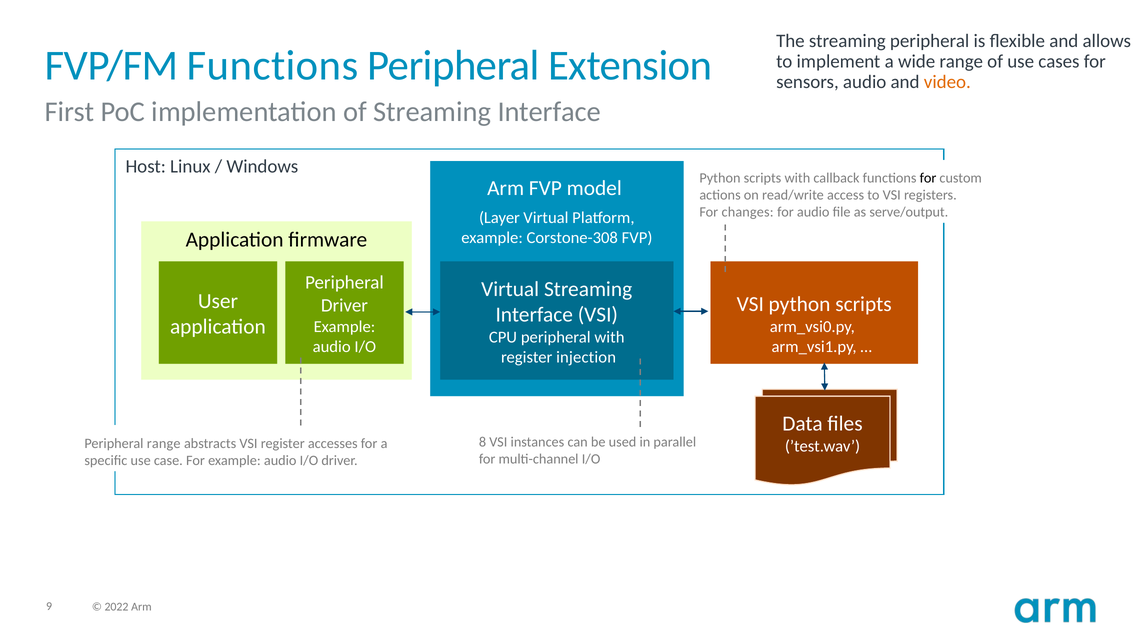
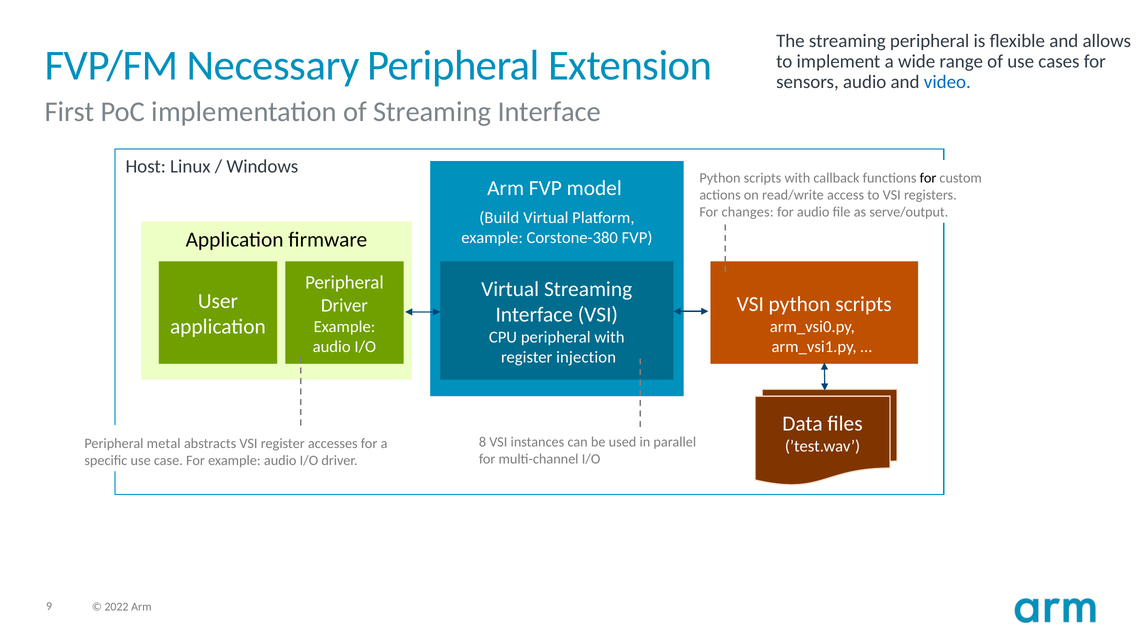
FVP/FM Functions: Functions -> Necessary (273, 66)
video colour: orange -> blue (947, 82)
Layer: Layer -> Build (499, 218)
Corstone-308: Corstone-308 -> Corstone-380 (572, 238)
Peripheral range: range -> metal (164, 443)
